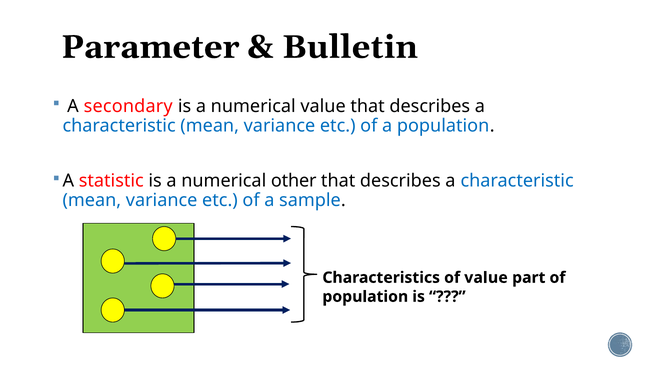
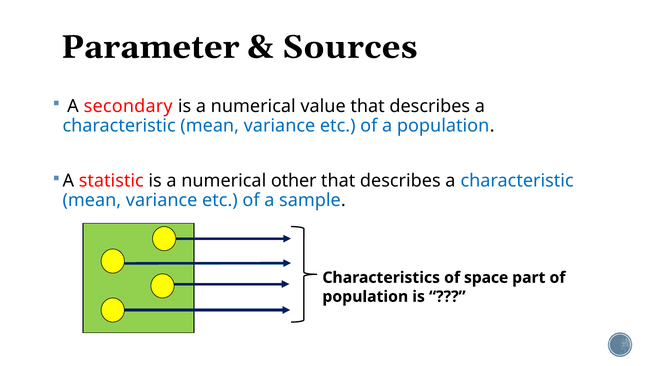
Bulletin: Bulletin -> Sources (350, 47)
of value: value -> space (486, 277)
